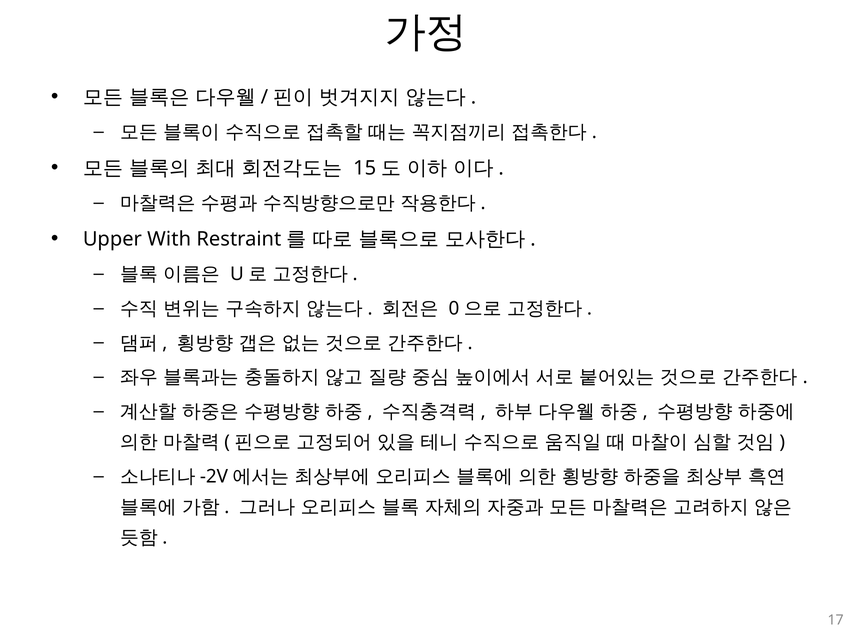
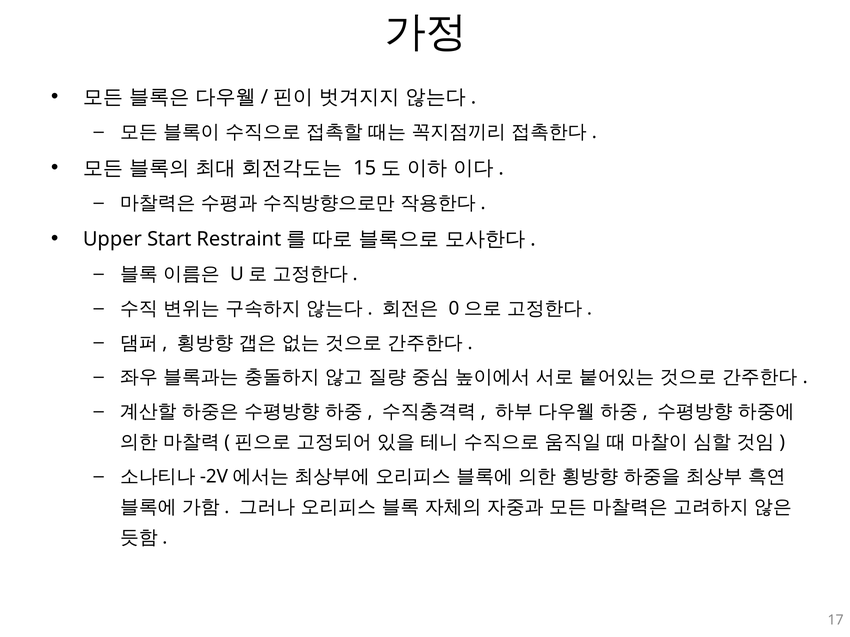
With: With -> Start (169, 239)
